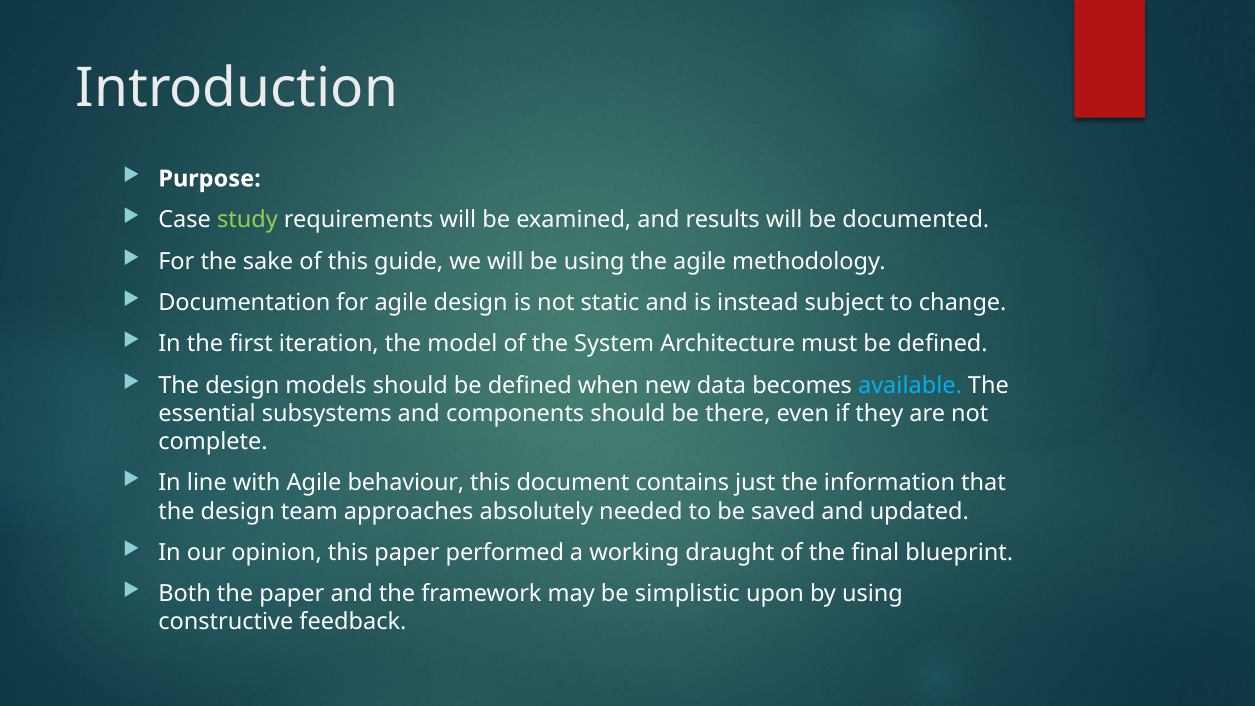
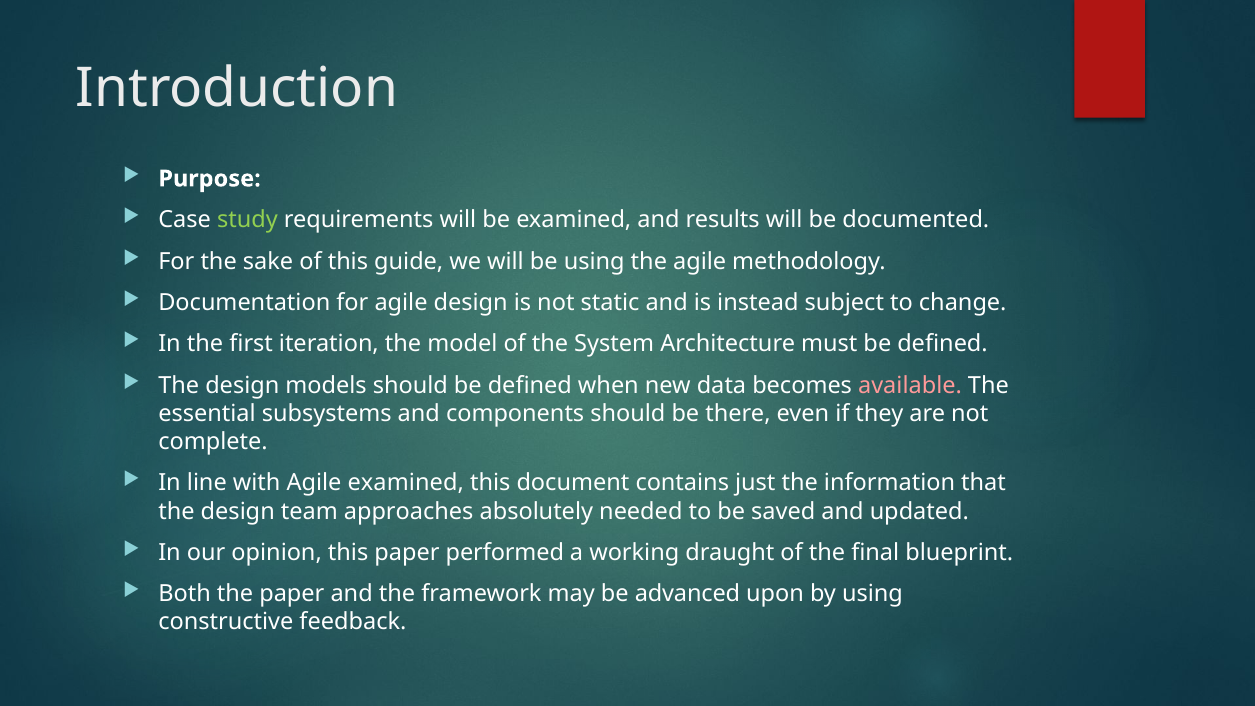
available colour: light blue -> pink (910, 385)
Agile behaviour: behaviour -> examined (406, 483)
simplistic: simplistic -> advanced (687, 594)
